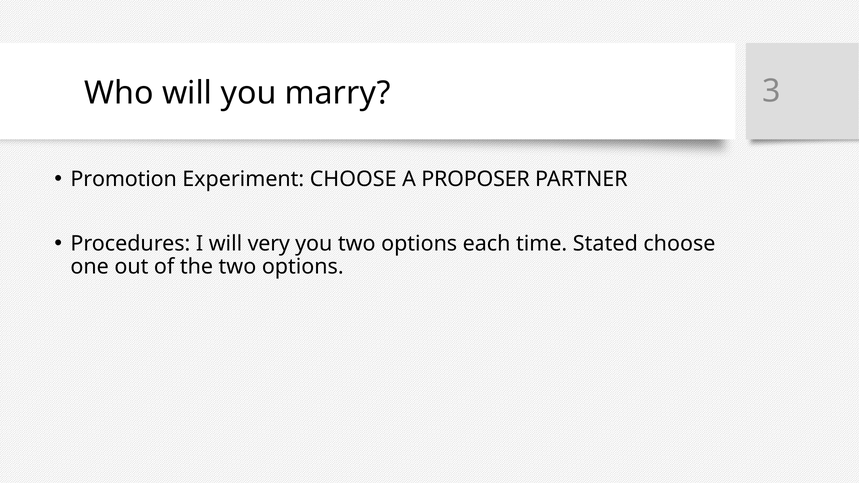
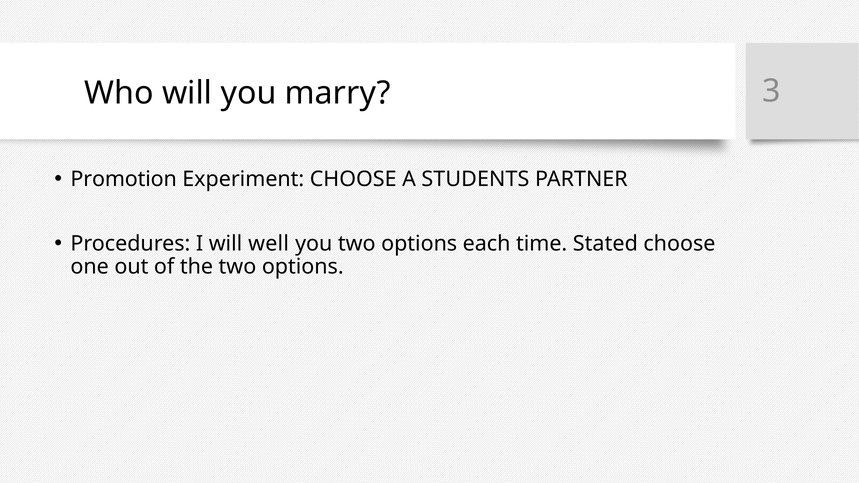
PROPOSER: PROPOSER -> STUDENTS (475, 179)
very: very -> well (269, 244)
